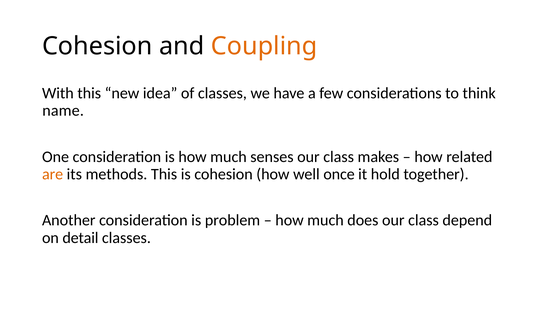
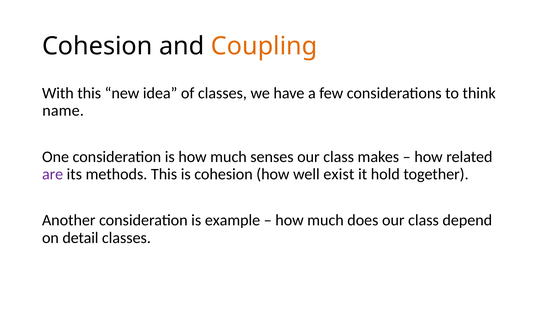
are colour: orange -> purple (53, 174)
once: once -> exist (339, 174)
problem: problem -> example (233, 220)
